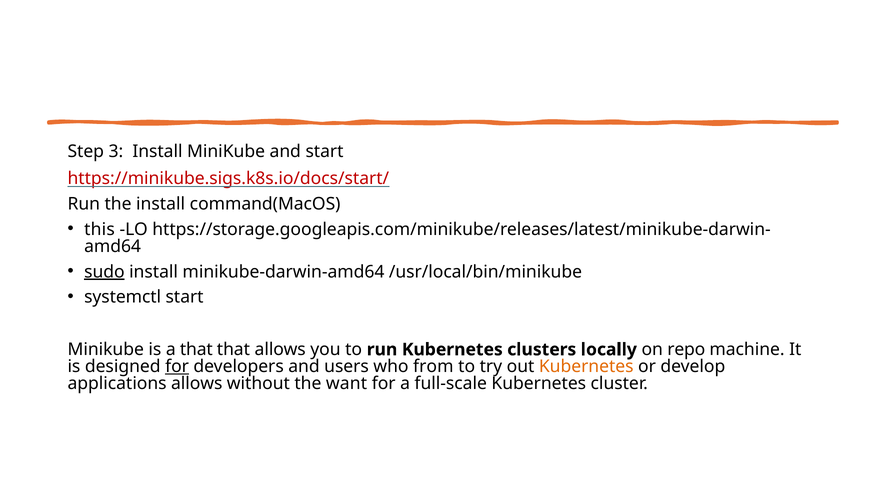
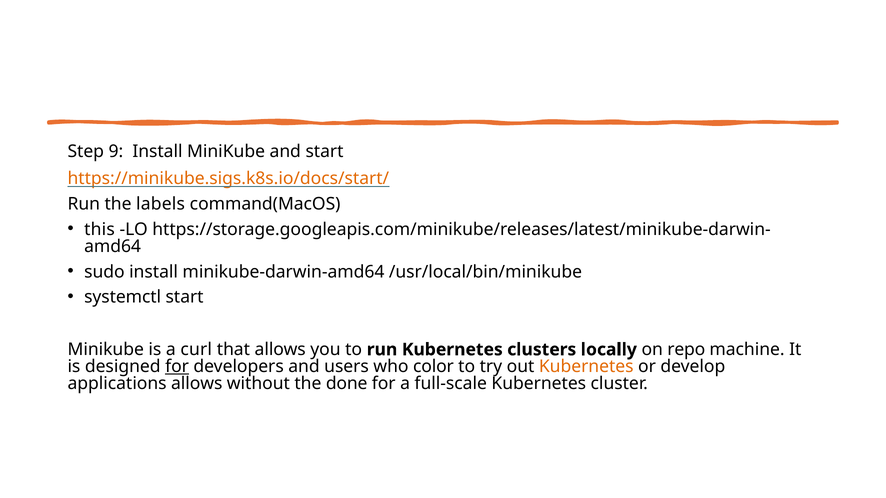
3: 3 -> 9 (116, 151)
https://minikube.sigs.k8s.io/docs/start/ colour: red -> orange (228, 178)
the install: install -> labels (161, 204)
sudo underline: present -> none (104, 272)
a that: that -> curl (196, 350)
from: from -> color (433, 367)
want: want -> done (347, 384)
